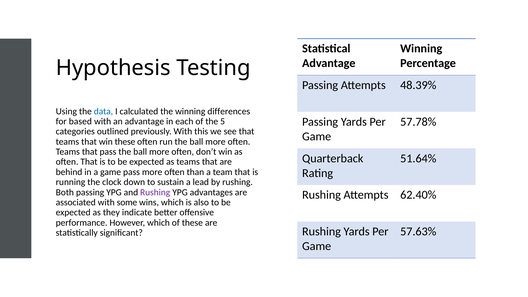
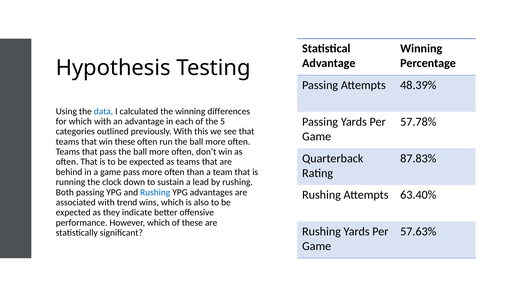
for based: based -> which (80, 121)
51.64%: 51.64% -> 87.83% (418, 158)
Rushing colour: purple -> blue (155, 192)
62.40%: 62.40% -> 63.40% (418, 195)
some: some -> trend (127, 202)
